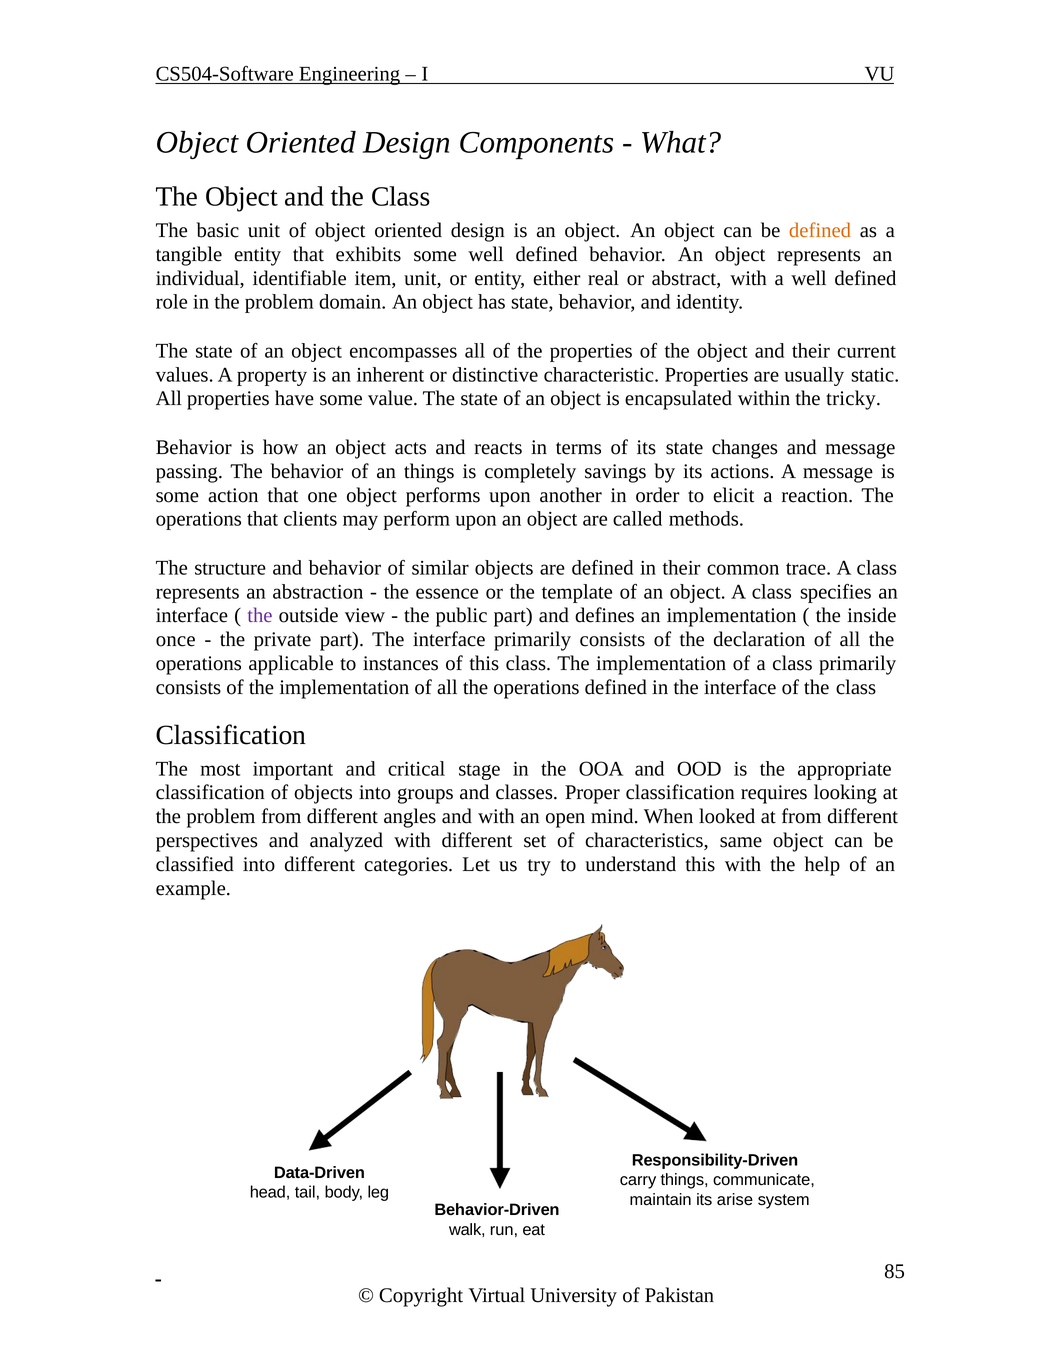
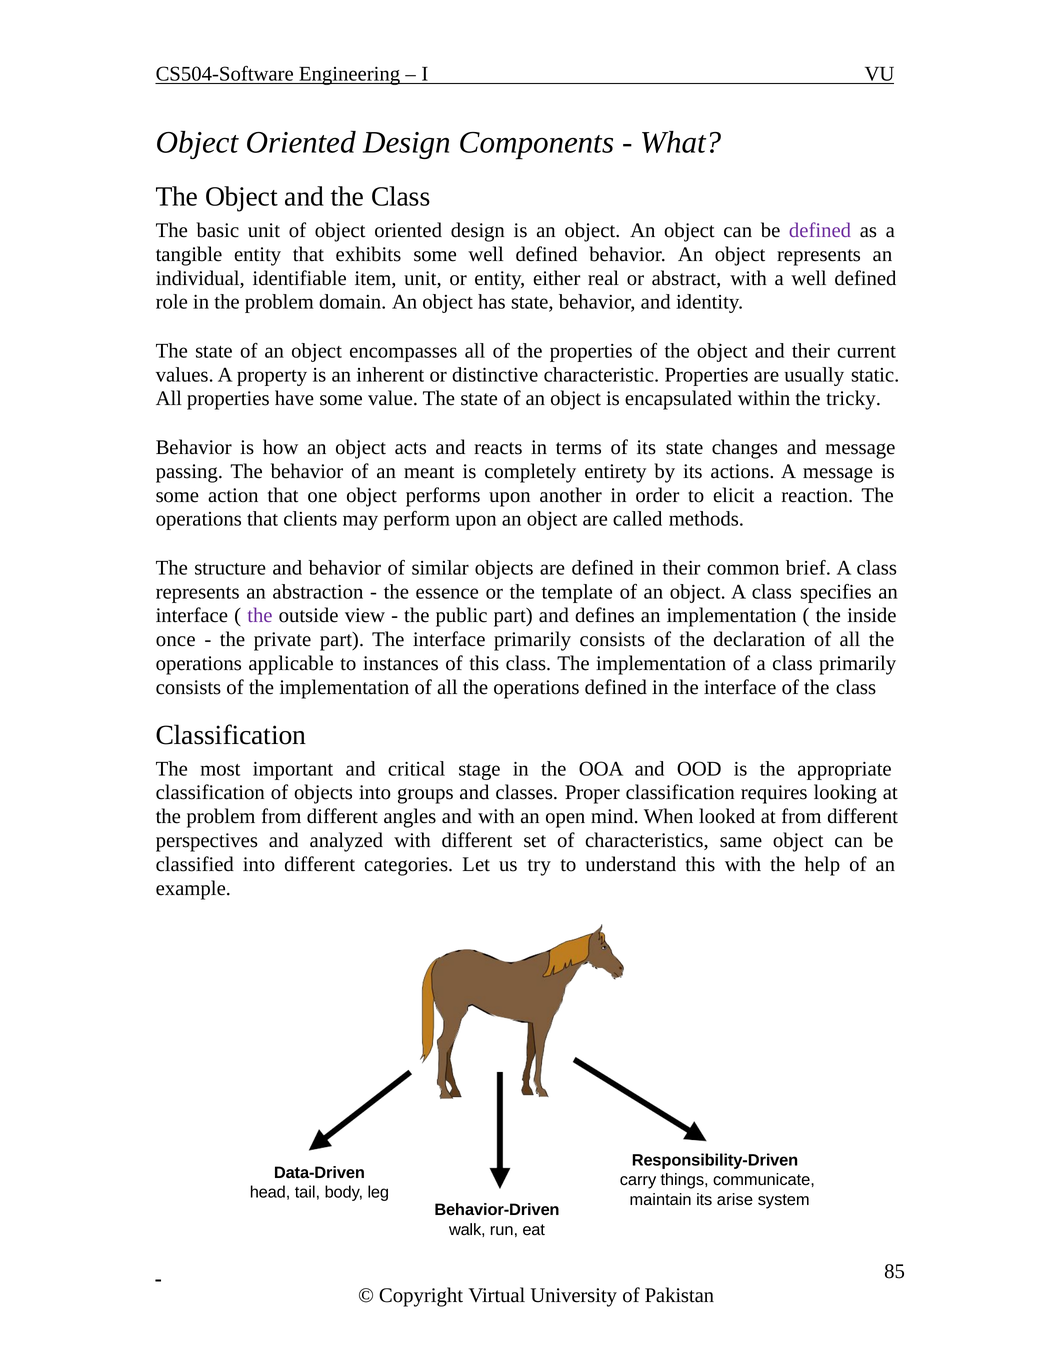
defined colour: orange -> purple (820, 231)
an things: things -> meant (429, 471)
savings: savings -> entirety (615, 471)
trace: trace -> brief (808, 568)
